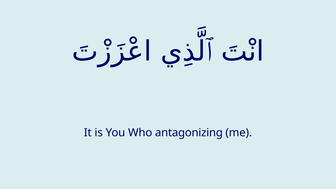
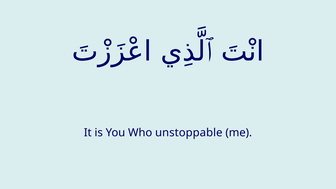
antagonizing: antagonizing -> unstoppable (189, 133)
